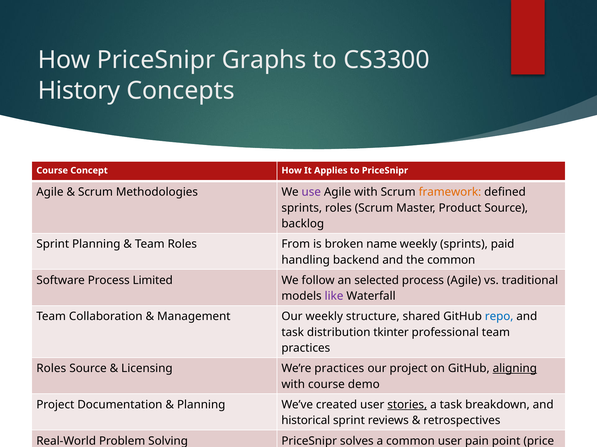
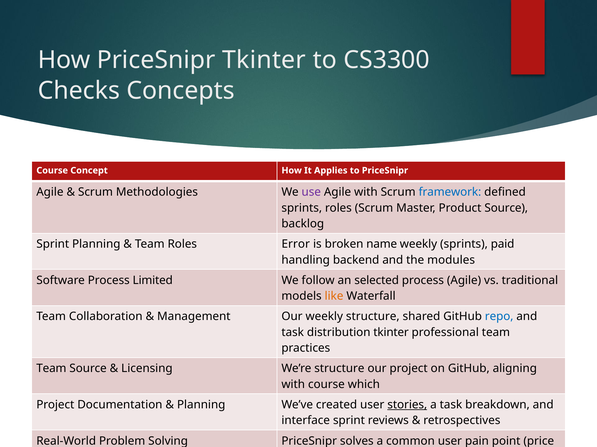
PriceSnipr Graphs: Graphs -> Tkinter (264, 60)
History: History -> Checks (79, 91)
framework colour: orange -> blue (450, 192)
From: From -> Error (296, 244)
the common: common -> modules (451, 260)
like colour: purple -> orange (334, 297)
Roles: Roles -> Team (51, 369)
We’re practices: practices -> structure (339, 369)
aligning underline: present -> none (515, 369)
demo: demo -> which (364, 385)
historical: historical -> interface (306, 421)
